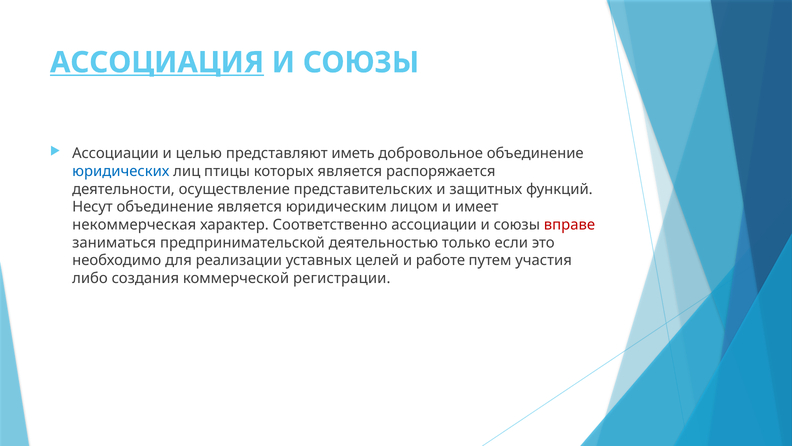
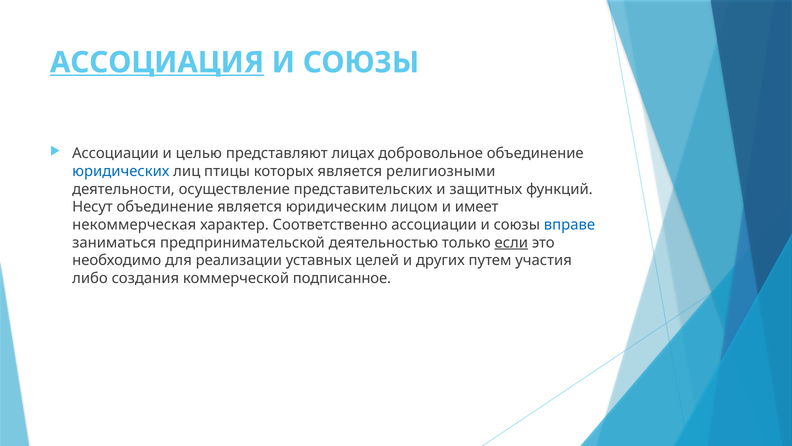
иметь: иметь -> лицах (353, 153)
распоряжается: распоряжается -> религиозными (441, 171)
вправе colour: red -> blue (569, 225)
если underline: none -> present (511, 242)
работе: работе -> других (440, 260)
регистрации: регистрации -> подписанное (342, 278)
